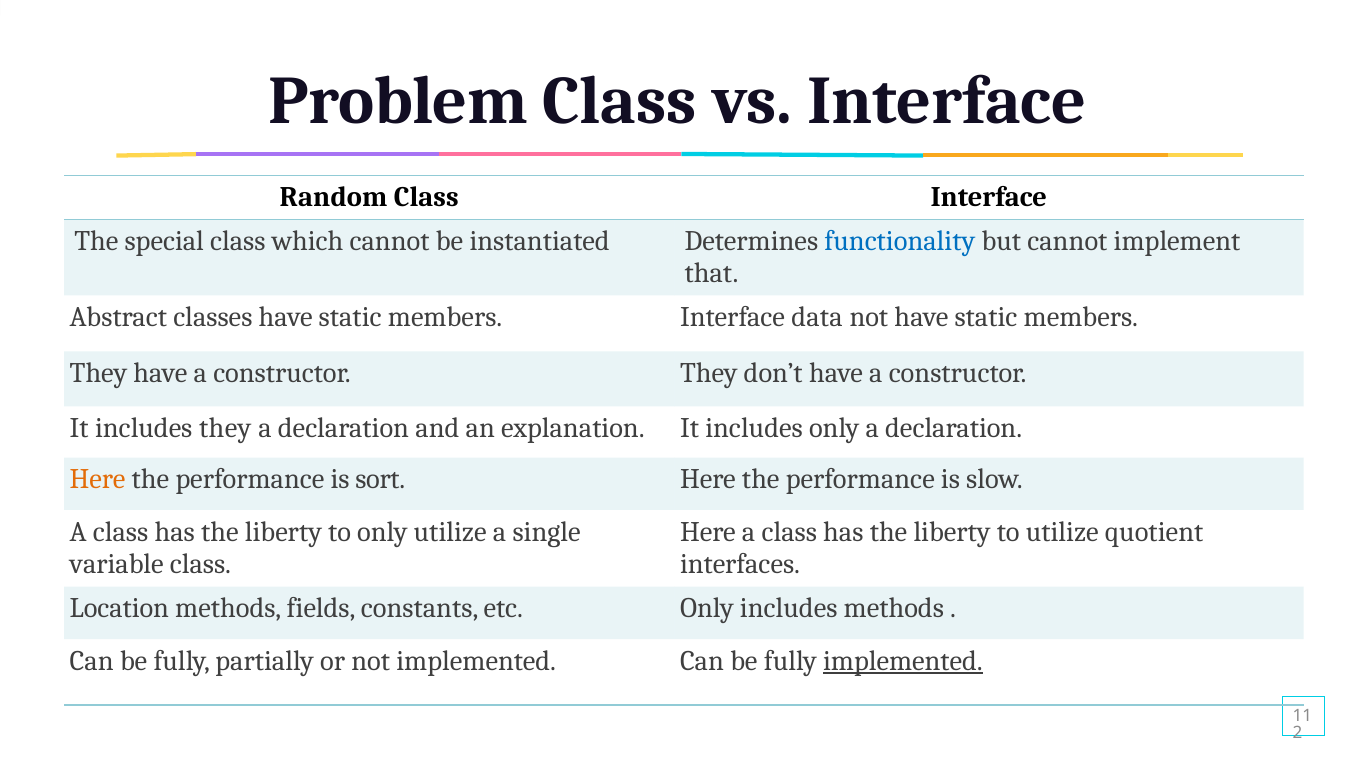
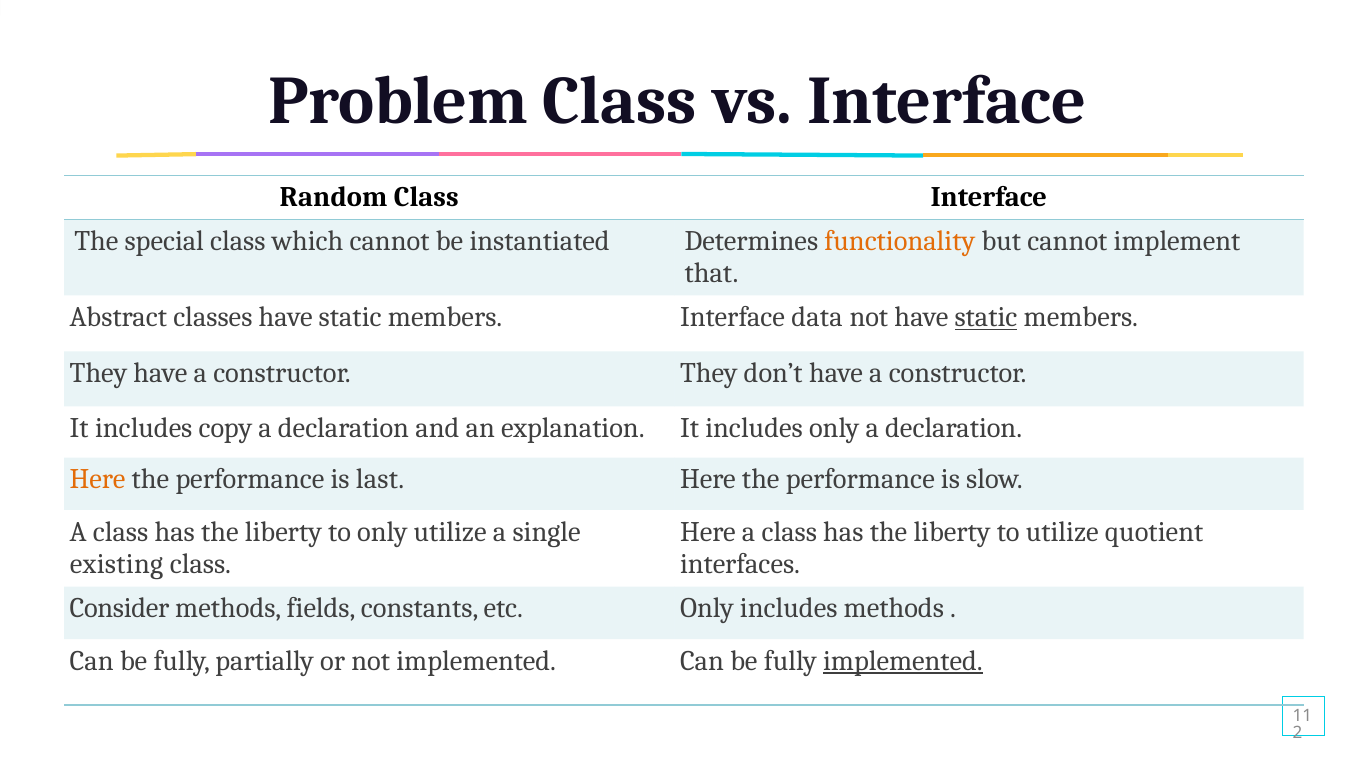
functionality colour: blue -> orange (900, 241)
static underline: none -> present (986, 317)
includes they: they -> copy (225, 428)
sort: sort -> last (380, 479)
variable: variable -> existing (117, 564)
Location: Location -> Consider (120, 608)
